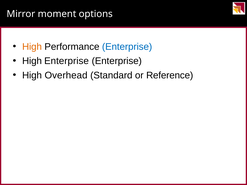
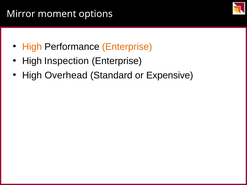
Enterprise colour: blue -> orange (127, 47)
High Enterprise: Enterprise -> Inspection (67, 61)
Reference: Reference -> Expensive (170, 75)
